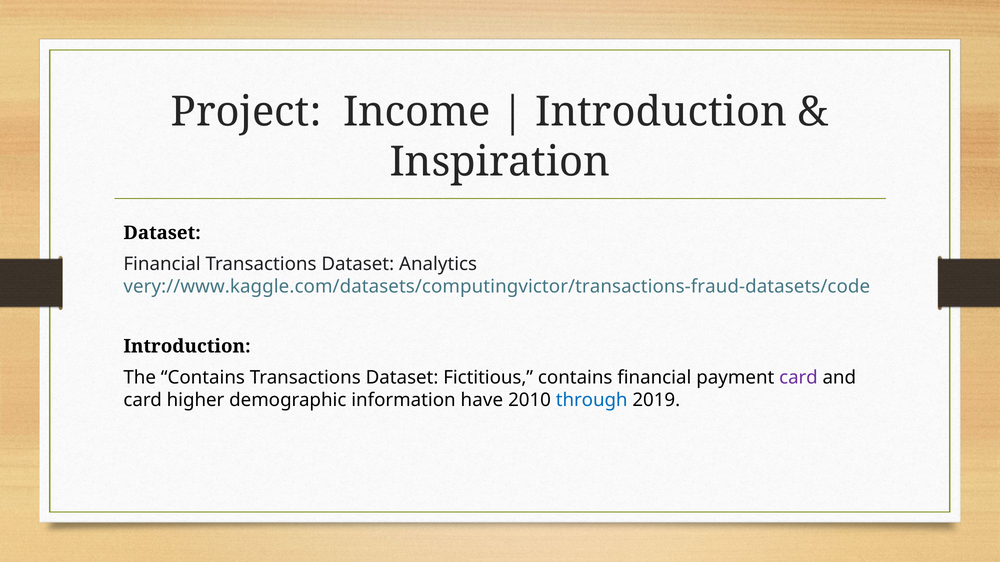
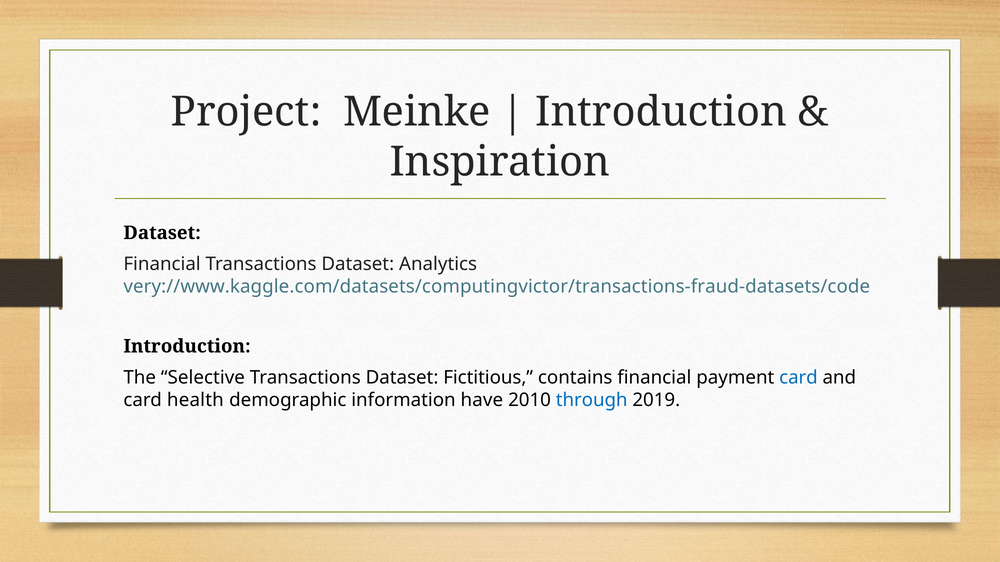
Income: Income -> Meinke (417, 112)
The Contains: Contains -> Selective (203, 378)
card colour: purple -> blue (798, 378)
higher: higher -> health (195, 400)
